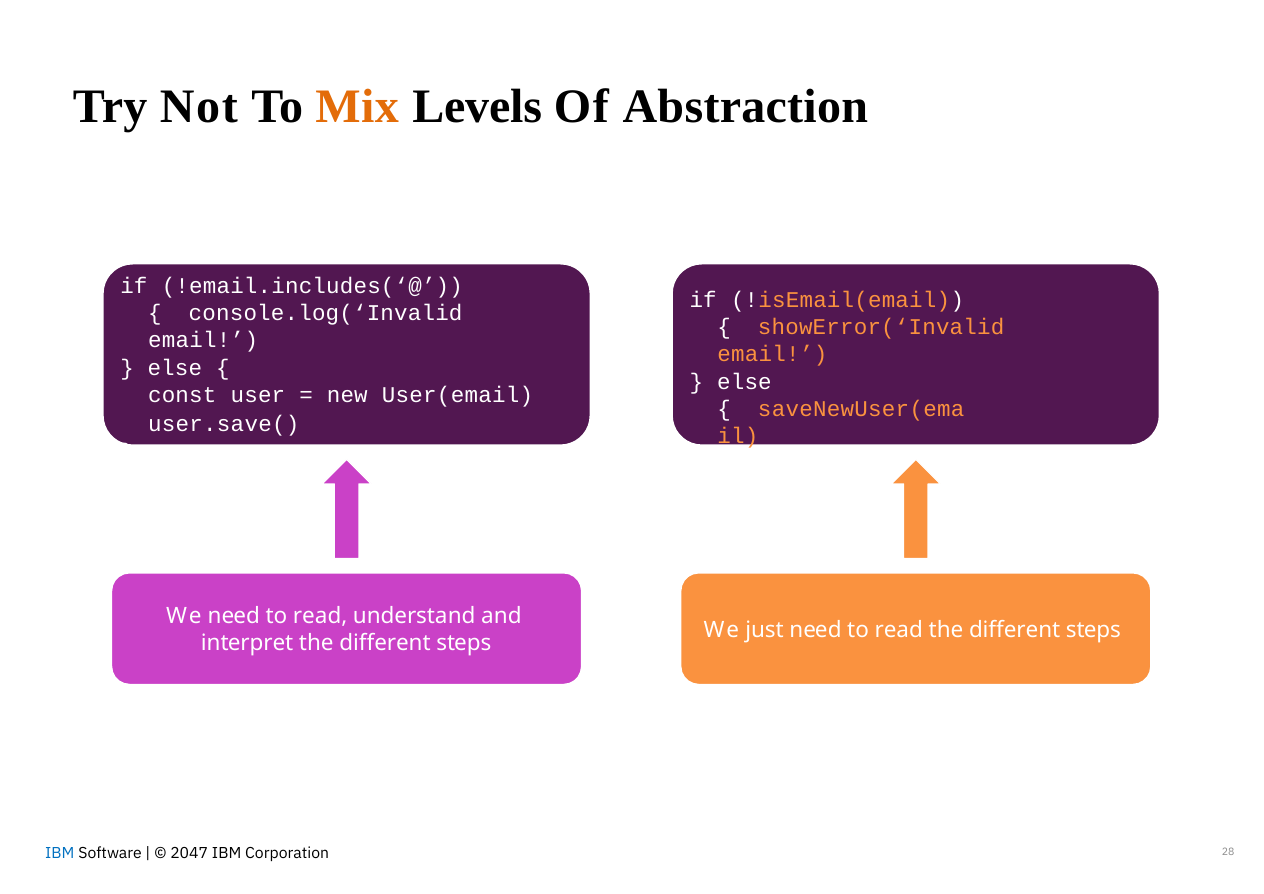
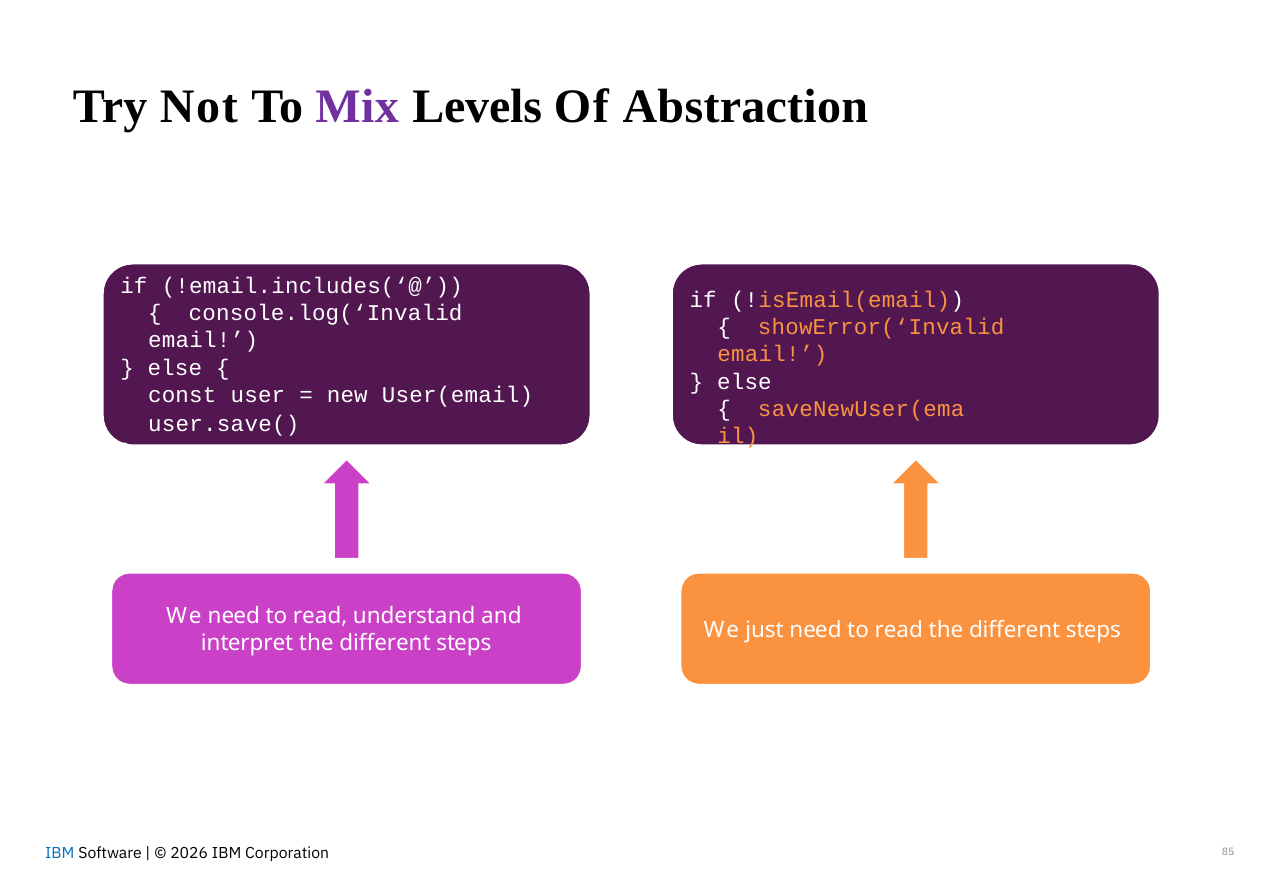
Mix colour: orange -> purple (357, 107)
2047: 2047 -> 2026 (189, 854)
28: 28 -> 85 (1228, 852)
